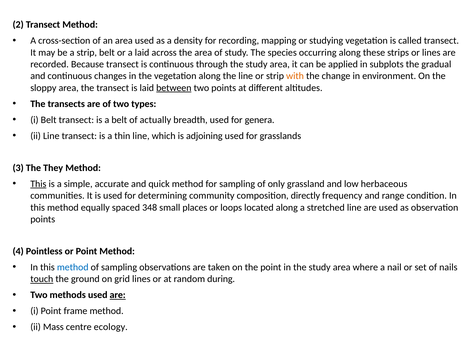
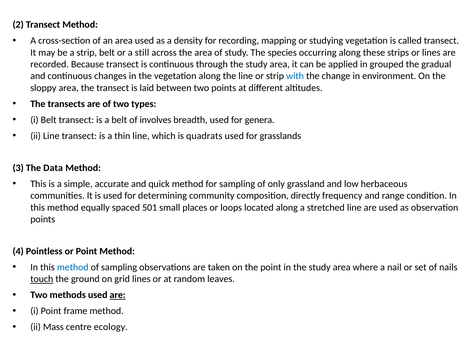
a laid: laid -> still (142, 53)
subplots: subplots -> grouped (387, 64)
with colour: orange -> blue (295, 76)
between underline: present -> none (174, 88)
actually: actually -> involves (155, 120)
adjoining: adjoining -> quadrats (204, 136)
They: They -> Data (53, 168)
This underline: present -> none (38, 184)
348: 348 -> 501 (150, 208)
during: during -> leaves (221, 280)
